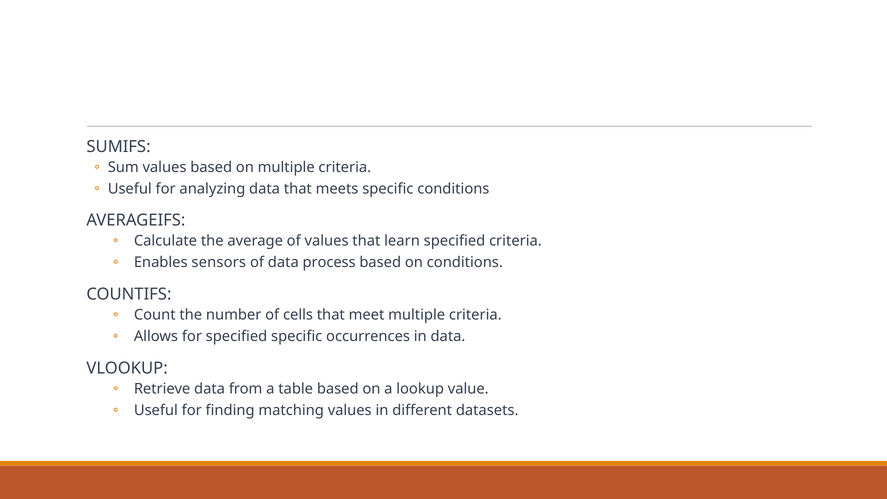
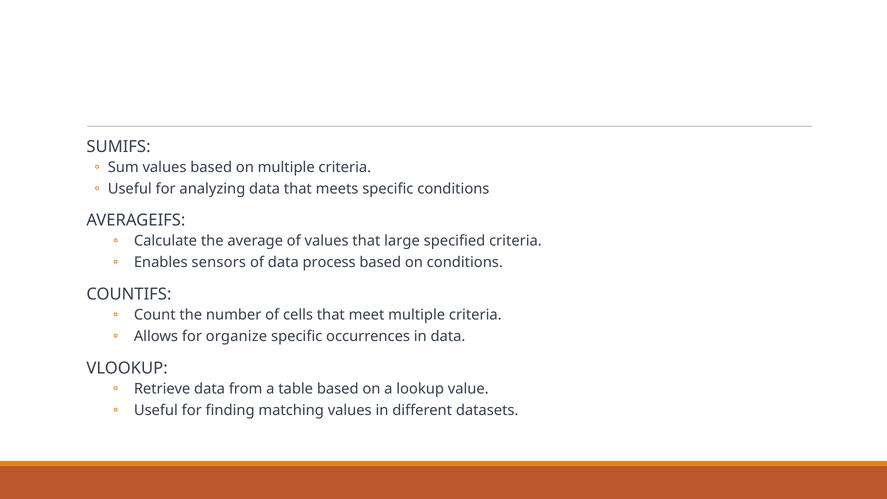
learn: learn -> large (402, 241)
for specified: specified -> organize (236, 336)
